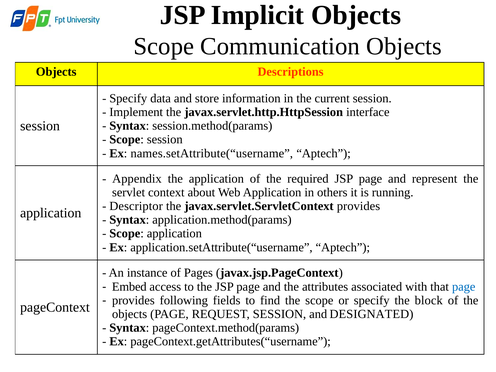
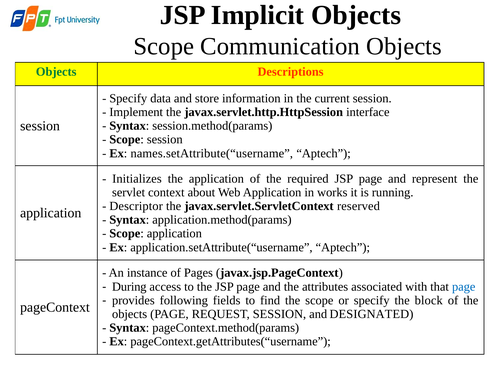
Objects colour: black -> green (56, 72)
Appendix: Appendix -> Initializes (137, 179)
others: others -> works (332, 192)
javax.servlet.ServletContext provides: provides -> reserved (358, 206)
Embed: Embed -> During (129, 287)
